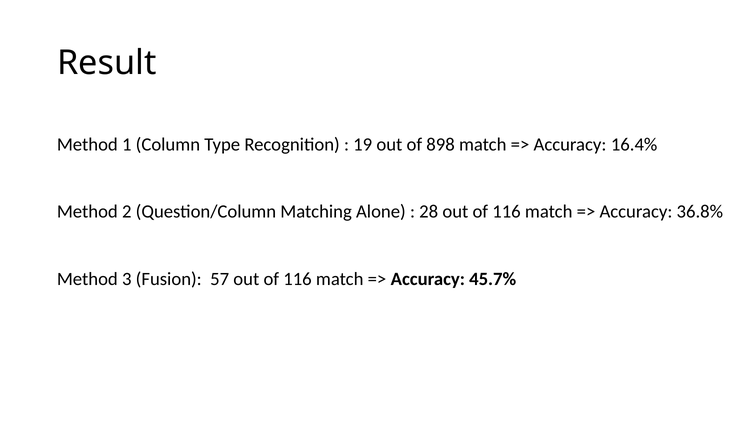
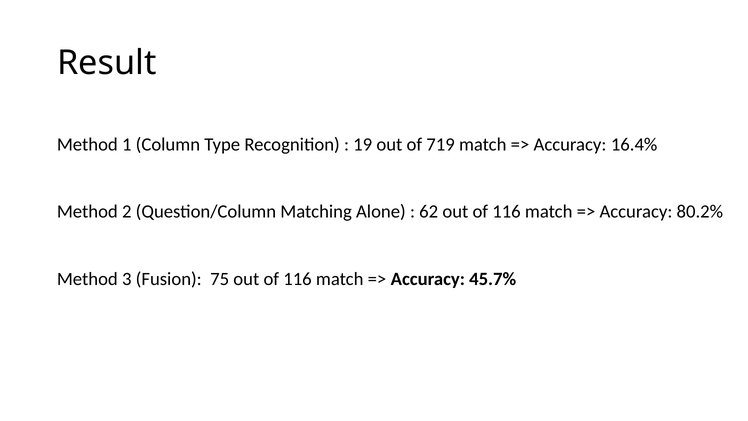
898: 898 -> 719 (441, 144)
28: 28 -> 62 (429, 212)
36.8%: 36.8% -> 80.2% (700, 212)
57: 57 -> 75 (220, 279)
